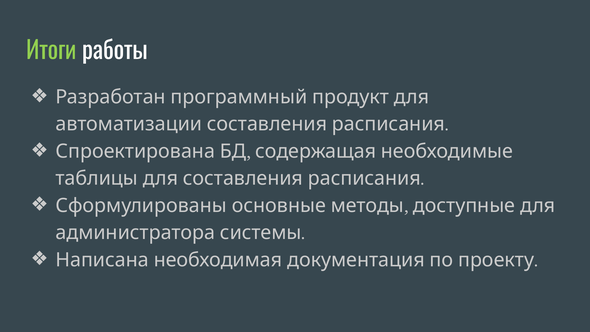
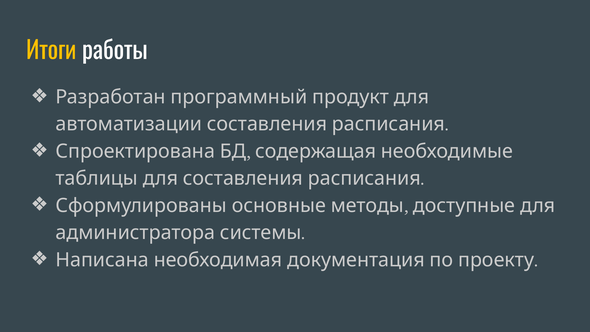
Итоги colour: light green -> yellow (51, 51)
